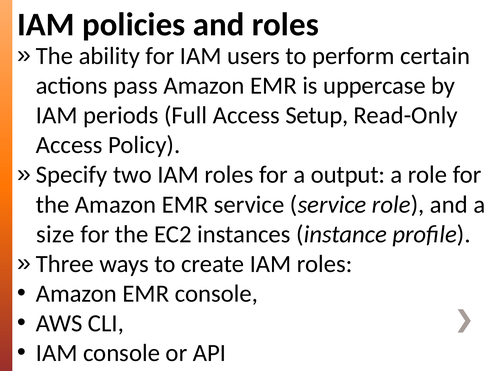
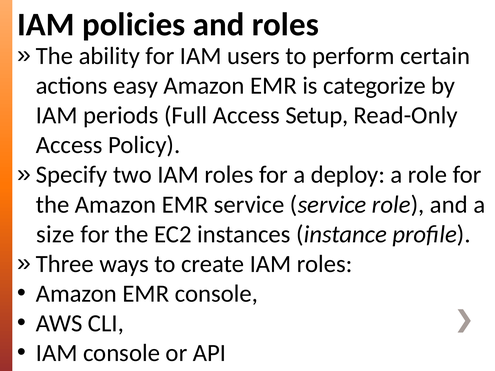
pass: pass -> easy (136, 86)
uppercase: uppercase -> categorize (374, 86)
output: output -> deploy (348, 175)
